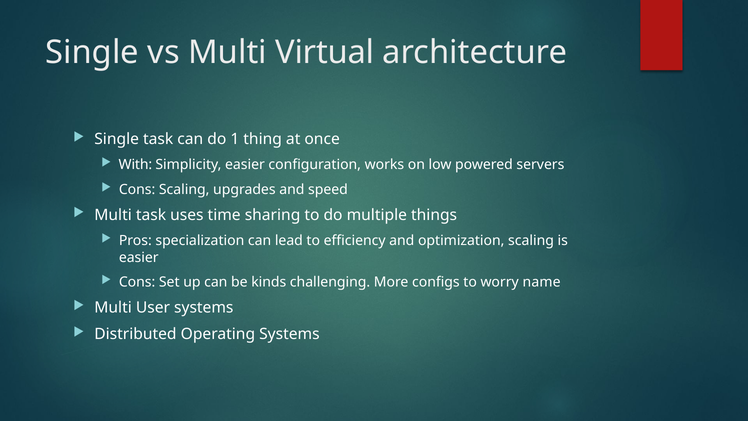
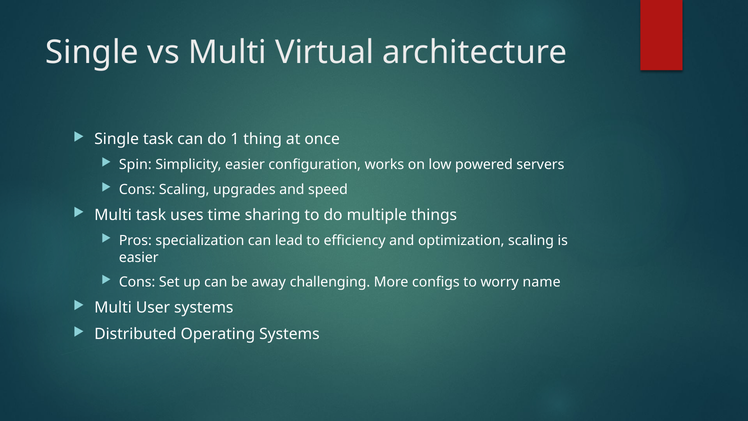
With: With -> Spin (135, 165)
kinds: kinds -> away (269, 282)
